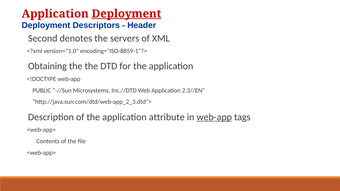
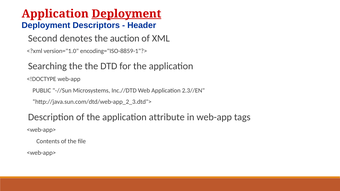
servers: servers -> auction (125, 38)
Obtaining: Obtaining -> Searching (47, 66)
web-app underline: present -> none (214, 117)
